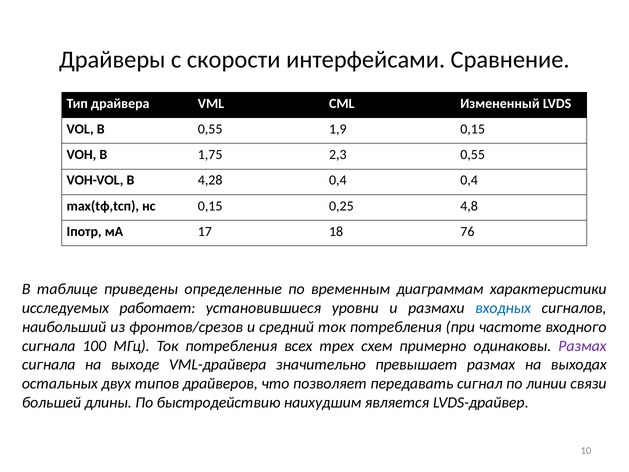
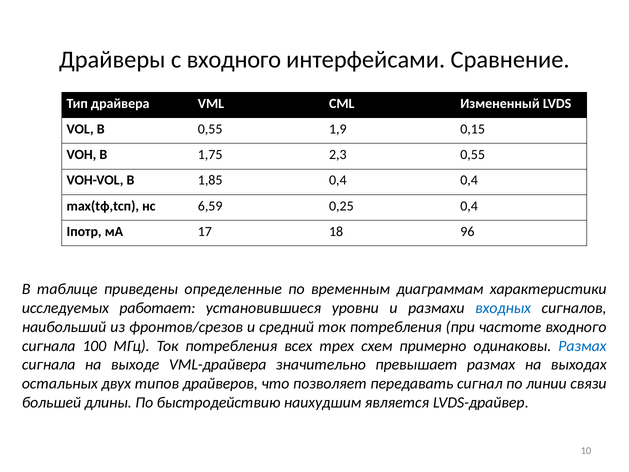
с скорости: скорости -> входного (234, 60)
4,28: 4,28 -> 1,85 (210, 180)
нс 0,15: 0,15 -> 6,59 (210, 206)
0,25 4,8: 4,8 -> 0,4 (469, 206)
76: 76 -> 96 (467, 231)
Размах colour: purple -> blue (582, 346)
